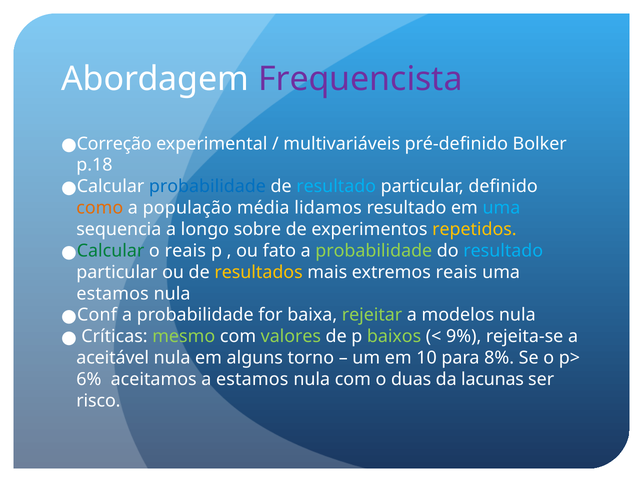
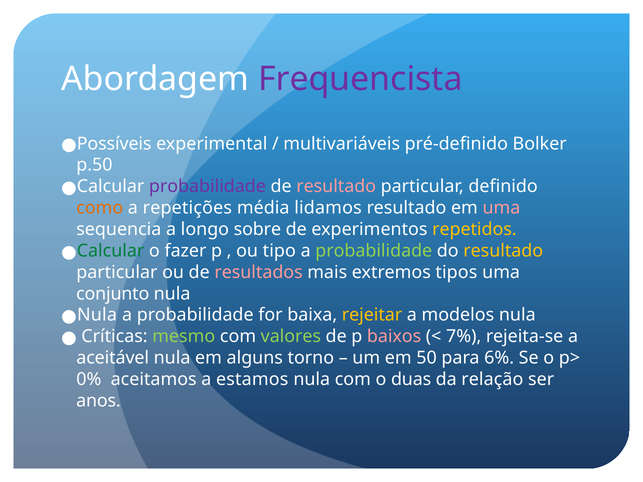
Correção: Correção -> Possíveis (114, 144)
p.18: p.18 -> p.50 (94, 165)
probabilidade colour: blue -> purple (207, 187)
resultado colour: light blue -> pink (336, 187)
população: população -> repetições (187, 208)
uma colour: light blue -> pink (501, 208)
o reais: reais -> fazer (185, 251)
fato: fato -> tipo (279, 251)
resultado colour: light blue -> yellow (503, 251)
resultados colour: yellow -> pink (259, 272)
extremos reais: reais -> tipos (456, 272)
estamos: estamos -> conjunto (113, 294)
Conf: Conf -> Nula (97, 315)
rejeitar colour: light green -> yellow (372, 315)
baixos colour: light green -> pink (394, 337)
9%: 9% -> 7% (464, 337)
10: 10 -> 50 (427, 358)
8%: 8% -> 6% (499, 358)
6%: 6% -> 0% (89, 380)
lacunas: lacunas -> relação (492, 380)
risco: risco -> anos (98, 401)
